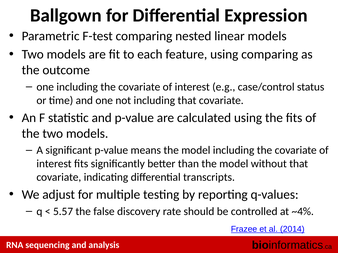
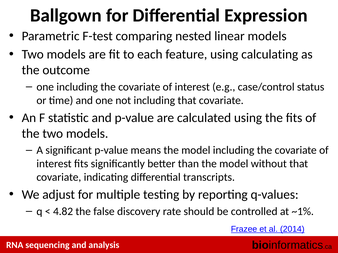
using comparing: comparing -> calculating (270, 55)
5.57: 5.57 -> 4.82 (63, 212)
~4%: ~4% -> ~1% (303, 212)
